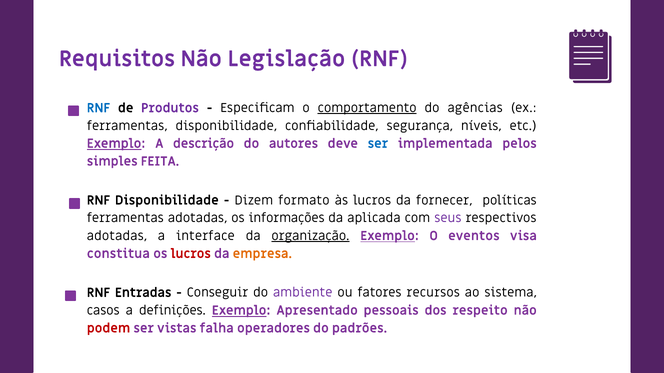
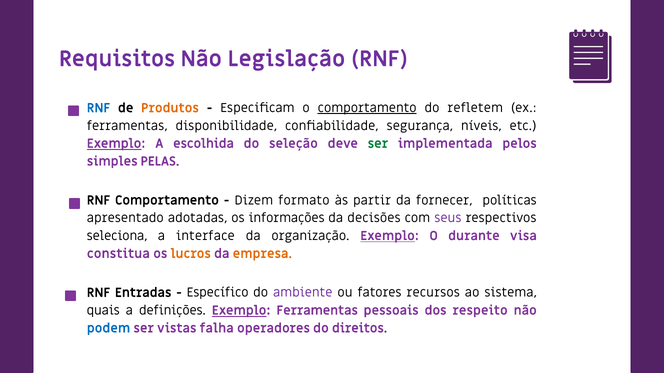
Produtos colour: purple -> orange (170, 108)
agências: agências -> refletem (475, 108)
descrição: descrição -> escolhida (204, 144)
autores: autores -> seleção (293, 144)
ser colour: blue -> green (378, 144)
FEITA: FEITA -> PELAS (160, 162)
RNF Disponibilidade: Disponibilidade -> Comportamento (167, 201)
às lucros: lucros -> partir (372, 201)
ferramentas: ferramentas -> apresentado (125, 218)
aplicada: aplicada -> decisões (374, 218)
adotadas: adotadas -> seleciona (117, 236)
organização underline: present -> none (310, 236)
eventos: eventos -> durante (474, 236)
lucros colour: red -> orange (191, 254)
Conseguir: Conseguir -> Específico (218, 293)
casos: casos -> quais (103, 311)
Exemplo Apresentado: Apresentado -> Ferramentas (317, 311)
podem colour: red -> blue (108, 329)
padrões: padrões -> direitos (360, 329)
